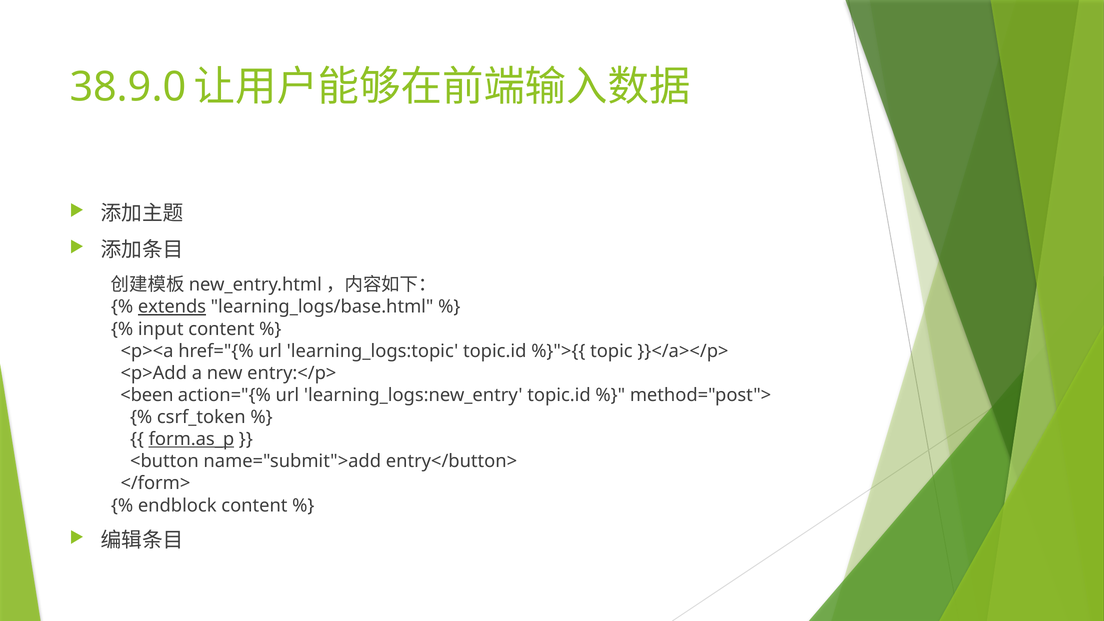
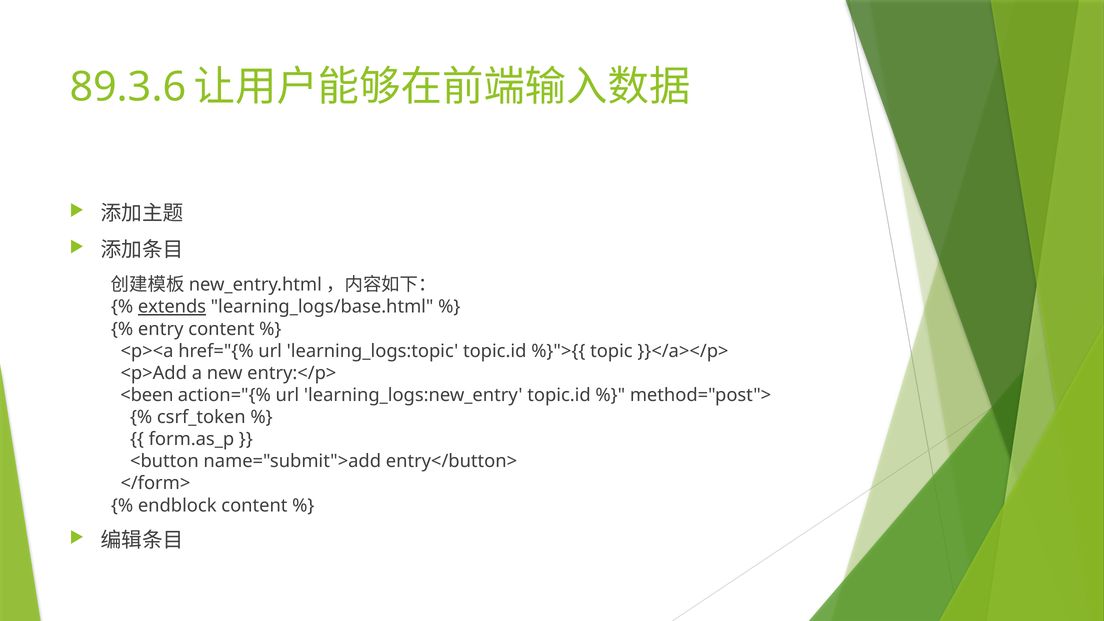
38.9.0: 38.9.0 -> 89.3.6 (128, 87)
input: input -> entry (161, 329)
form.as_p underline: present -> none (191, 439)
